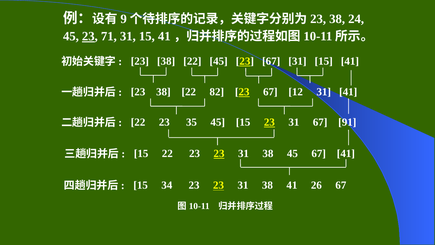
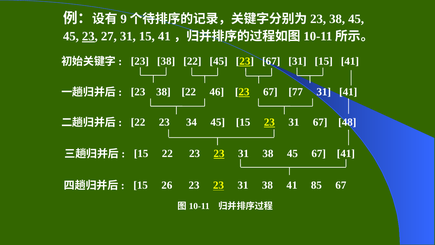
23 38 24: 24 -> 45 (356, 19)
71: 71 -> 27 (109, 36)
82: 82 -> 46 (217, 92)
12: 12 -> 77 (296, 92)
35: 35 -> 34 (191, 122)
91: 91 -> 48 (347, 122)
34: 34 -> 26 (167, 185)
26: 26 -> 85 (316, 185)
